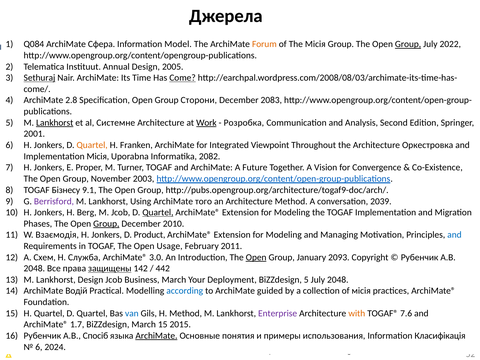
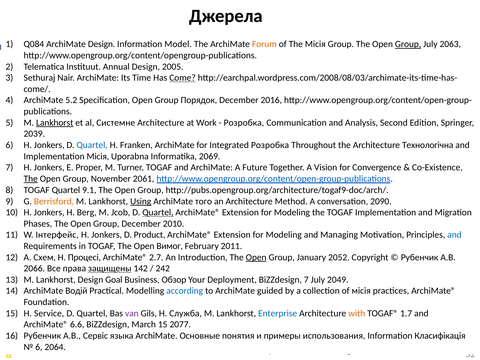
ArchiMate Сфера: Сфера -> Design (102, 44)
2022: 2022 -> 2063 (450, 44)
Sethuraj underline: present -> none (39, 78)
2.8: 2.8 -> 5.2 (71, 100)
Сторони: Сторони -> Порядок (199, 100)
2083: 2083 -> 2016 (271, 100)
Work underline: present -> none (206, 123)
2001: 2001 -> 2039 (34, 134)
Quartel colour: orange -> blue (92, 145)
Integrated Viewpoint: Viewpoint -> Розробка (270, 145)
Оркестровка: Оркестровка -> Технологічна (428, 145)
2082: 2082 -> 2069 (210, 156)
The underline: none -> present (31, 179)
2003: 2003 -> 2061 (144, 179)
TOGAF Бізнесу: Бізнесу -> Quartel (66, 190)
Berrisford colour: purple -> orange (54, 201)
Using underline: none -> present (141, 201)
2039: 2039 -> 2090 (381, 201)
Group underline: present -> none (106, 224)
Взаємодія: Взаємодія -> Інтерфейс (57, 235)
Usage: Usage -> Вимог (170, 246)
Служба: Служба -> Процесі (84, 257)
3.0: 3.0 -> 2.7 (156, 257)
2093: 2093 -> 2052 (339, 257)
2048: 2048 -> 2066 (34, 268)
442: 442 -> 242 (163, 268)
Design Jcob: Jcob -> Goal (114, 280)
Business March: March -> Обзор (174, 280)
BiZZdesign 5: 5 -> 7 (306, 280)
July 2048: 2048 -> 2049 (338, 280)
H Quartel: Quartel -> Service (49, 313)
van colour: blue -> purple (132, 313)
H Method: Method -> Служба (186, 313)
Enterprise colour: purple -> blue (278, 313)
7.6: 7.6 -> 1.7 (406, 313)
1.7: 1.7 -> 6.6 (77, 325)
2015: 2015 -> 2077 (180, 325)
Спосіб: Спосіб -> Сервіс (95, 336)
ArchiMate underline: present -> none (156, 336)
2024: 2024 -> 2064 (55, 347)
